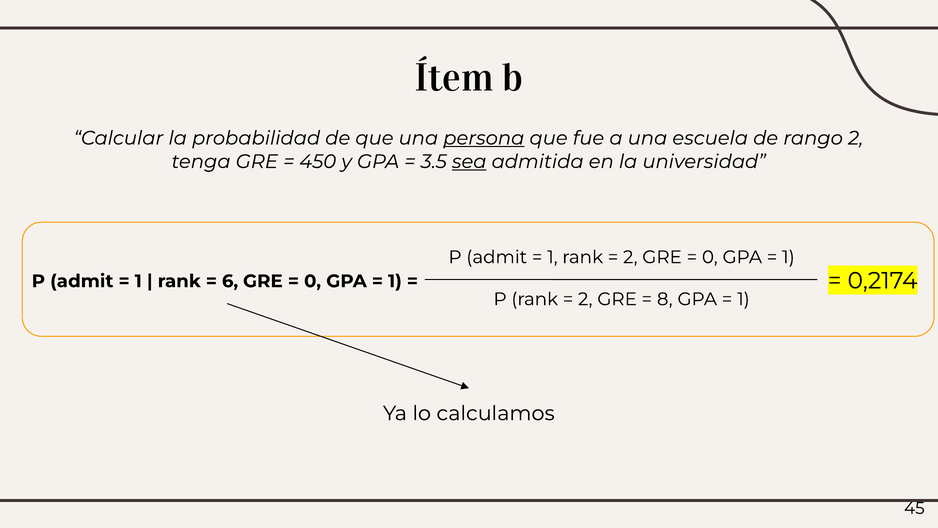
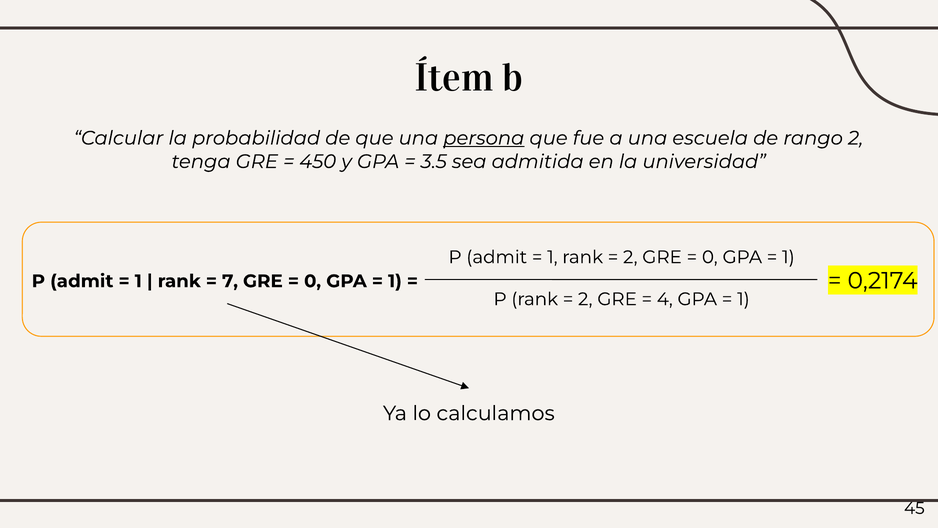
sea underline: present -> none (469, 161)
6: 6 -> 7 (230, 281)
8: 8 -> 4 (665, 299)
